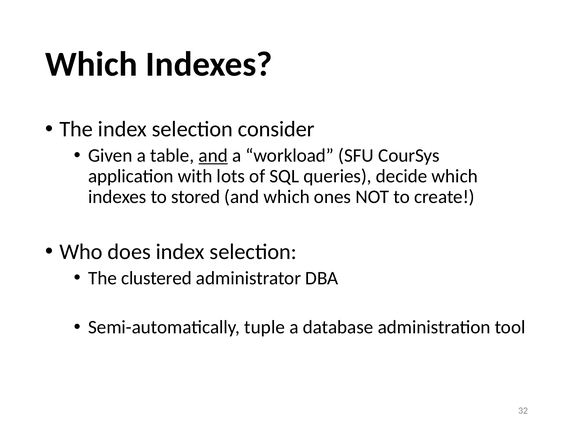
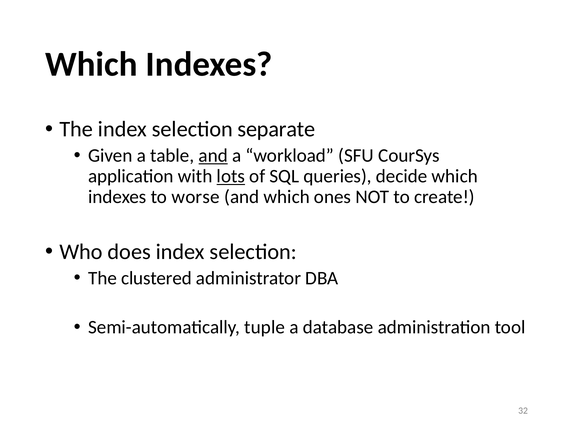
consider: consider -> separate (276, 129)
lots underline: none -> present (231, 176)
stored: stored -> worse (196, 197)
